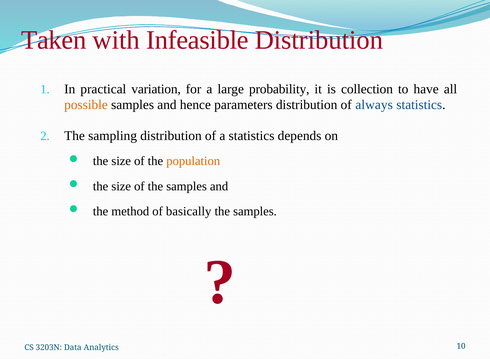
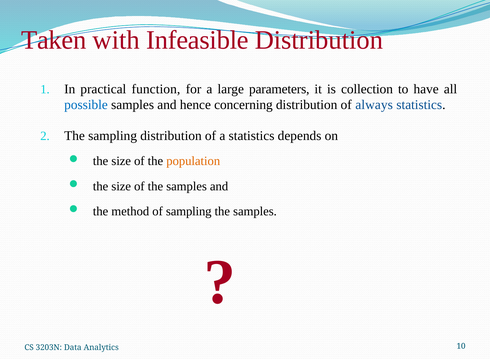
variation: variation -> function (156, 89)
probability: probability -> parameters (279, 89)
possible colour: orange -> blue (86, 105)
parameters: parameters -> concerning (243, 105)
of basically: basically -> sampling (189, 211)
